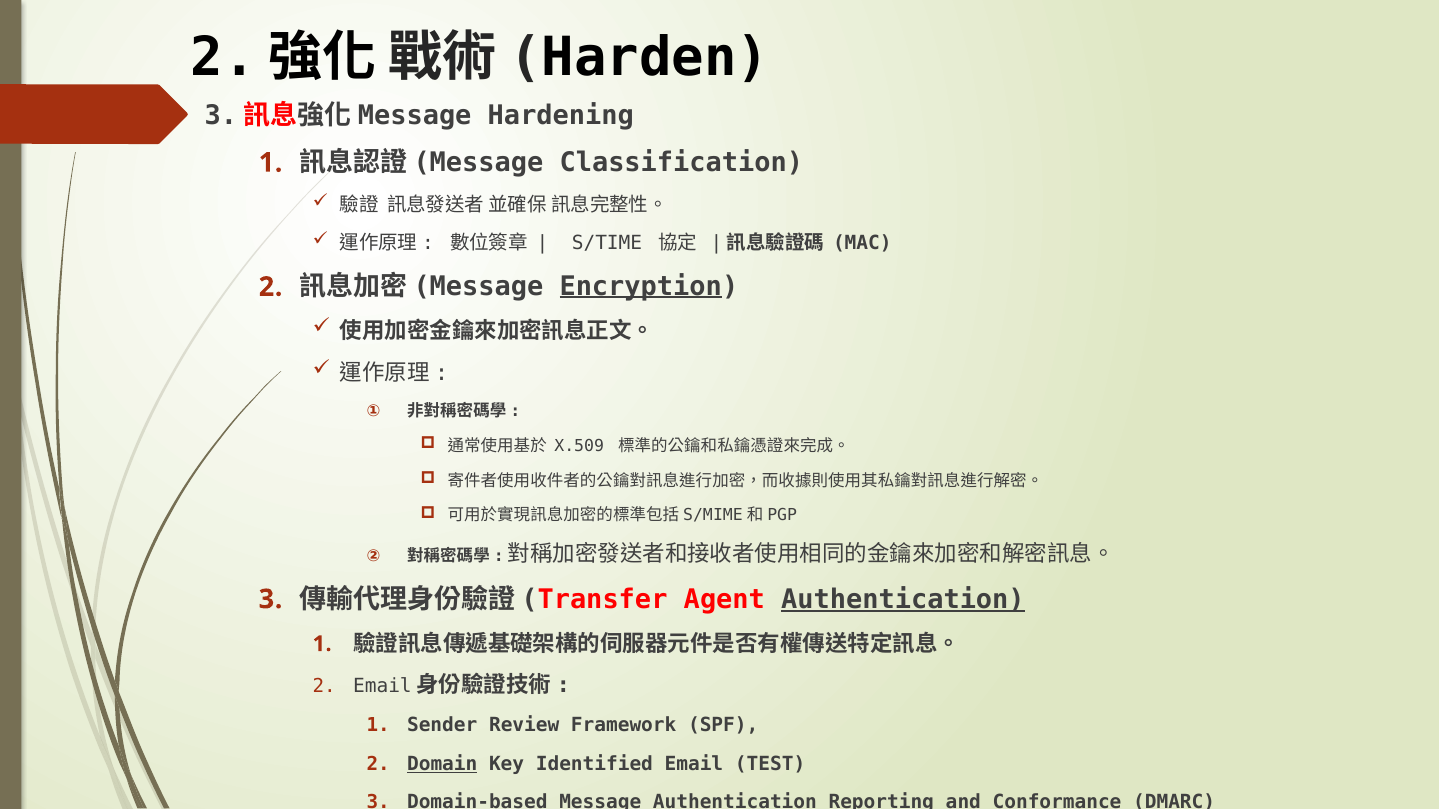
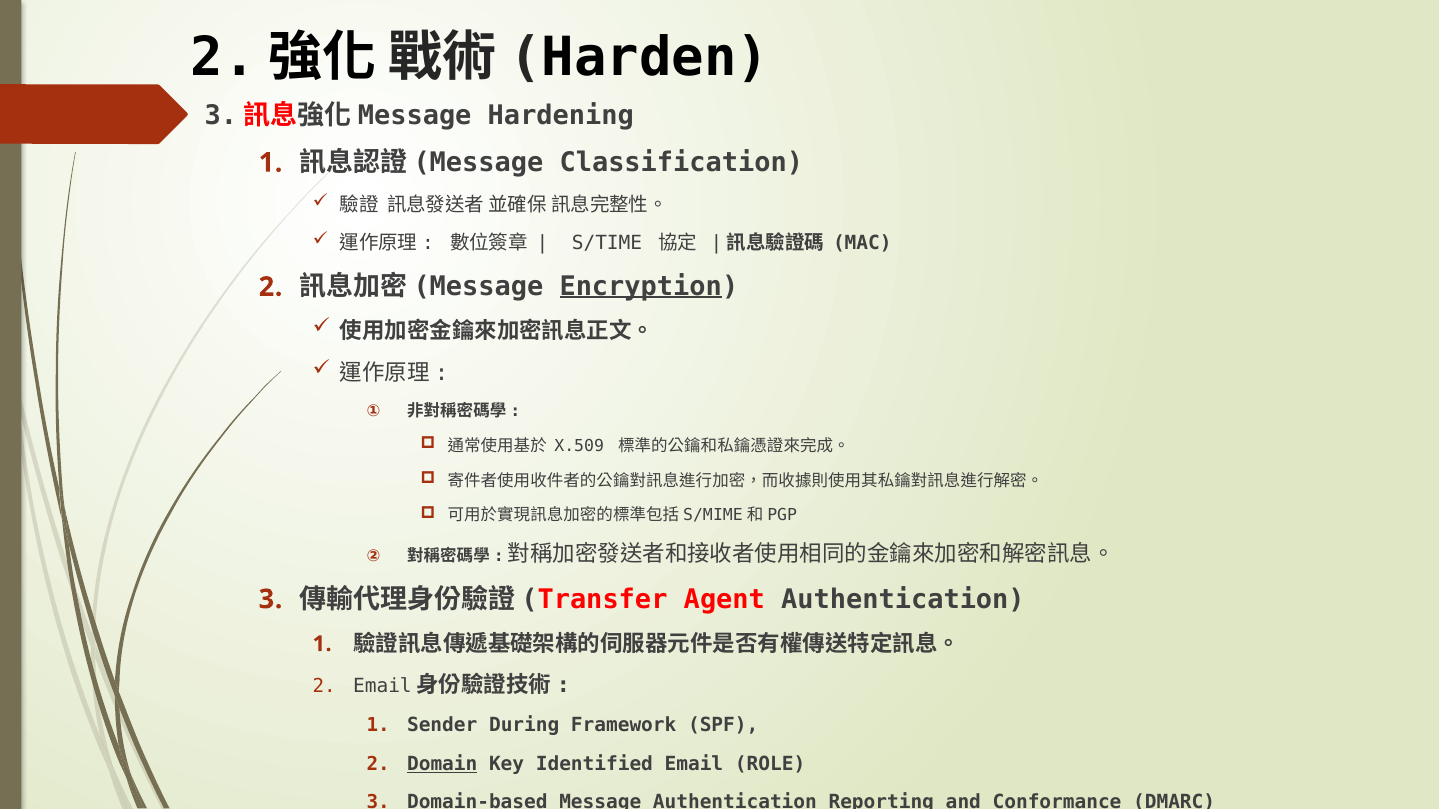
Authentication underline: present -> none (903, 600)
Review: Review -> During (524, 726)
TEST: TEST -> ROLE (770, 764)
